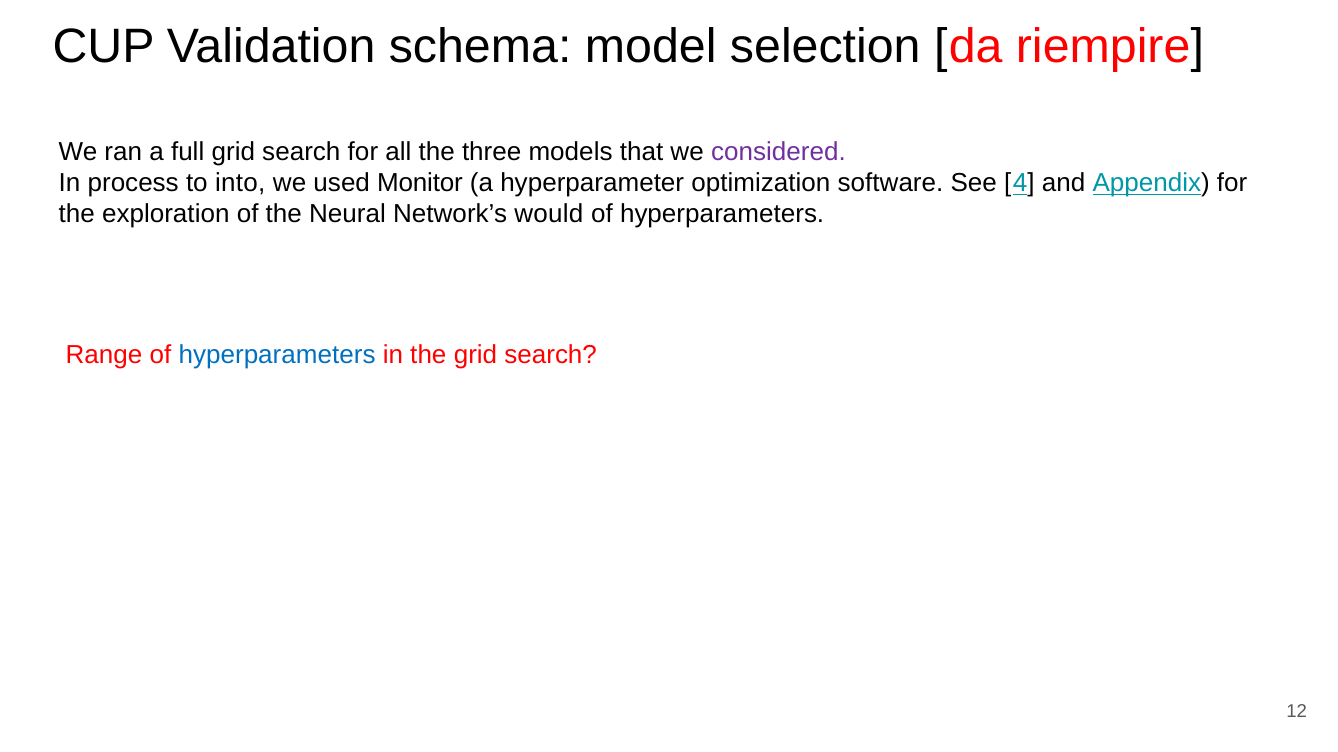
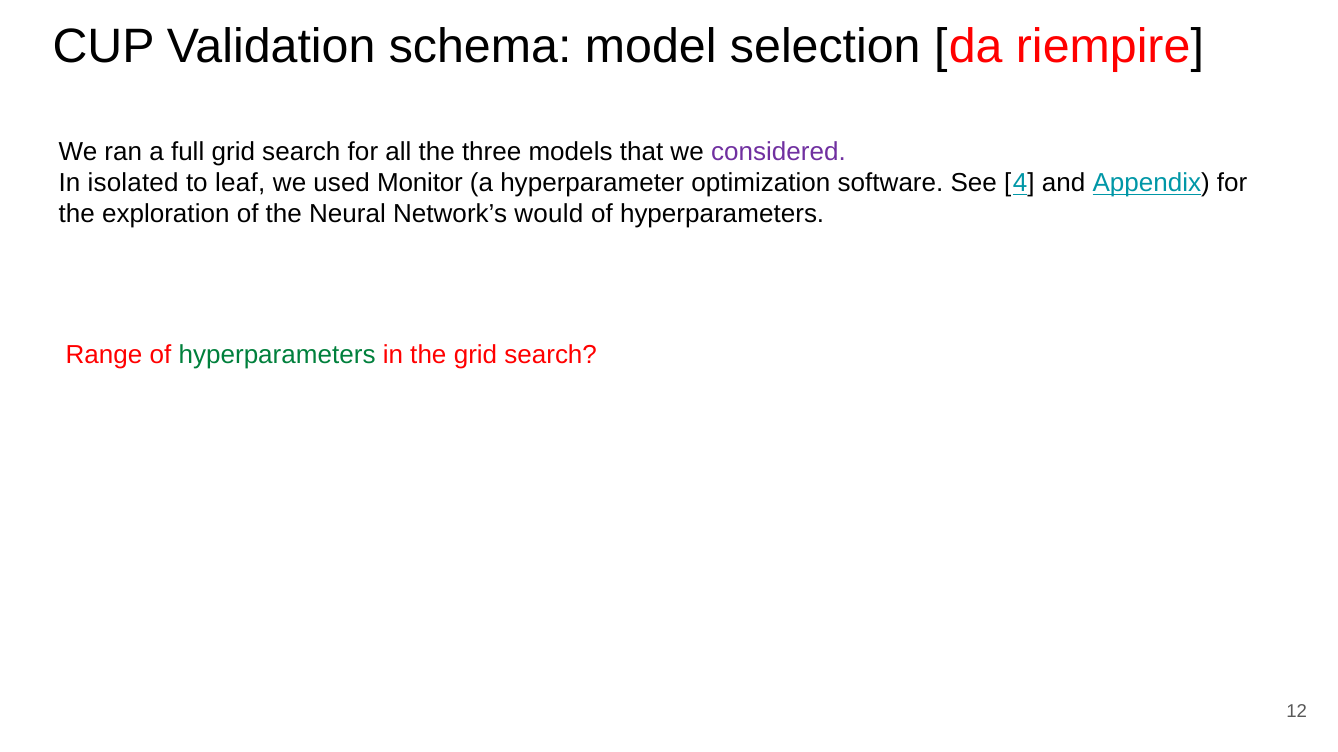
process: process -> isolated (133, 183)
into: into -> leaf (240, 183)
hyperparameters colour: blue -> green (277, 355)
